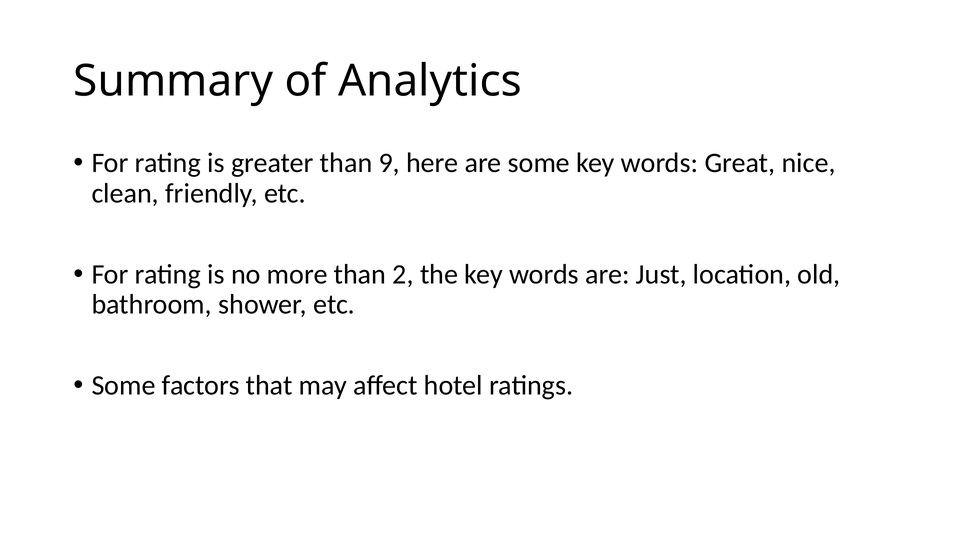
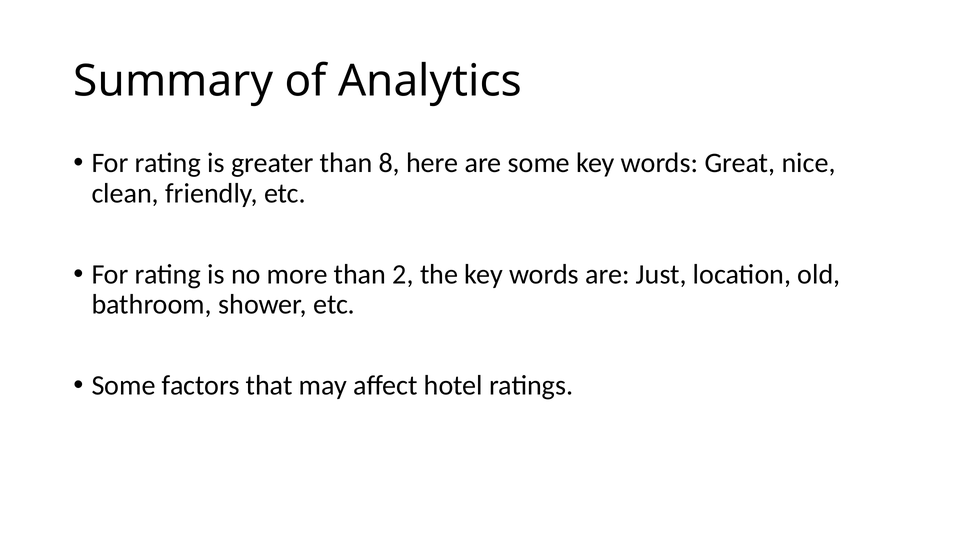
9: 9 -> 8 (389, 163)
